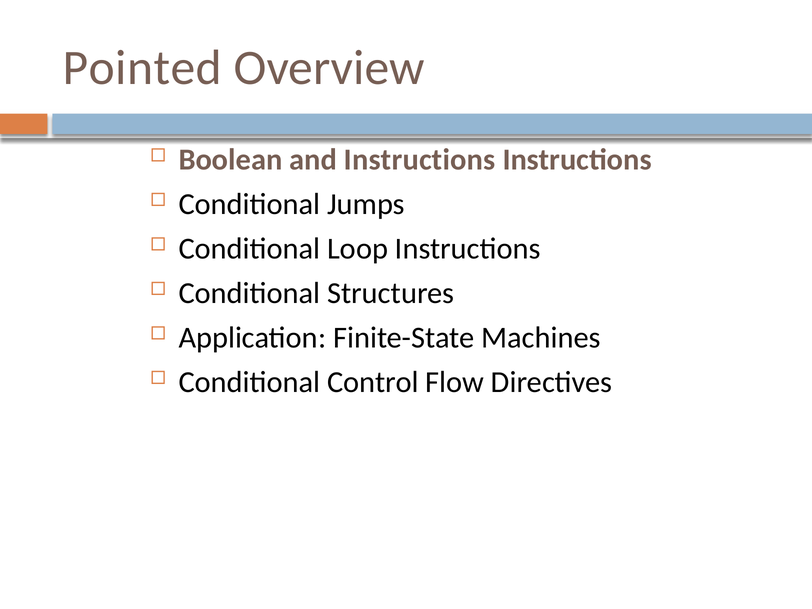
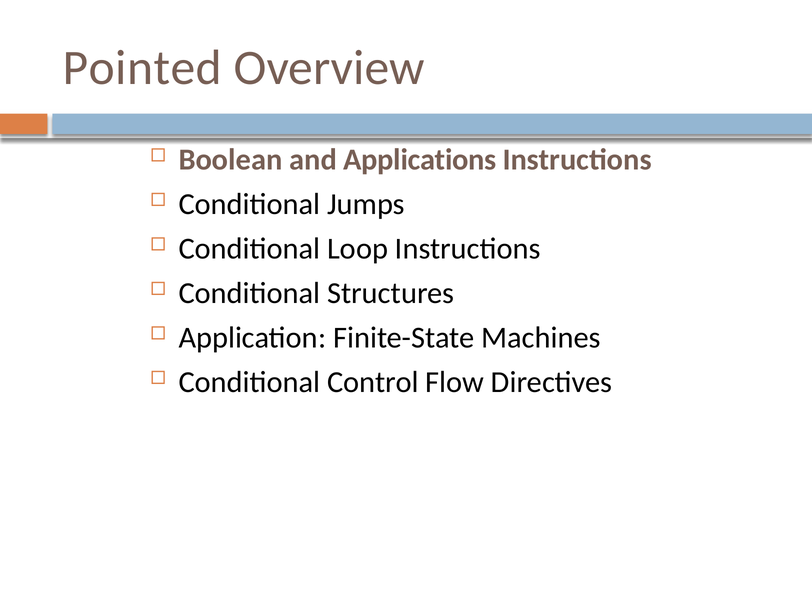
and Instructions: Instructions -> Applications (420, 160)
